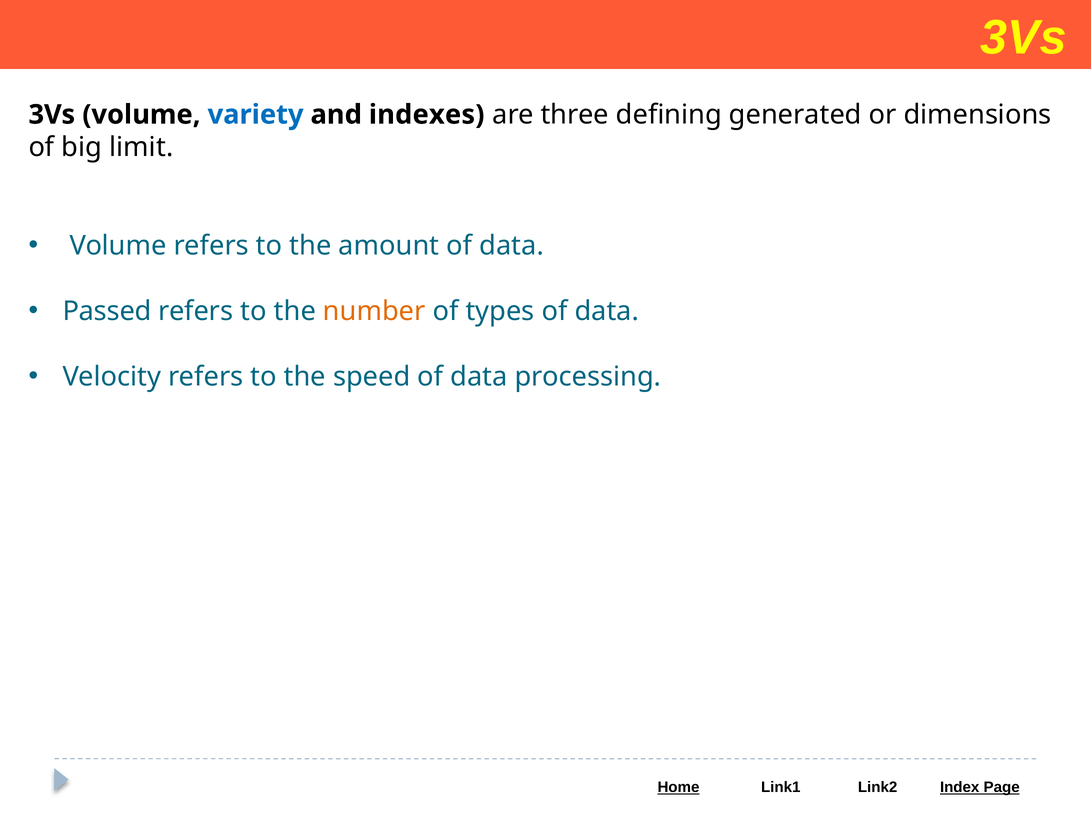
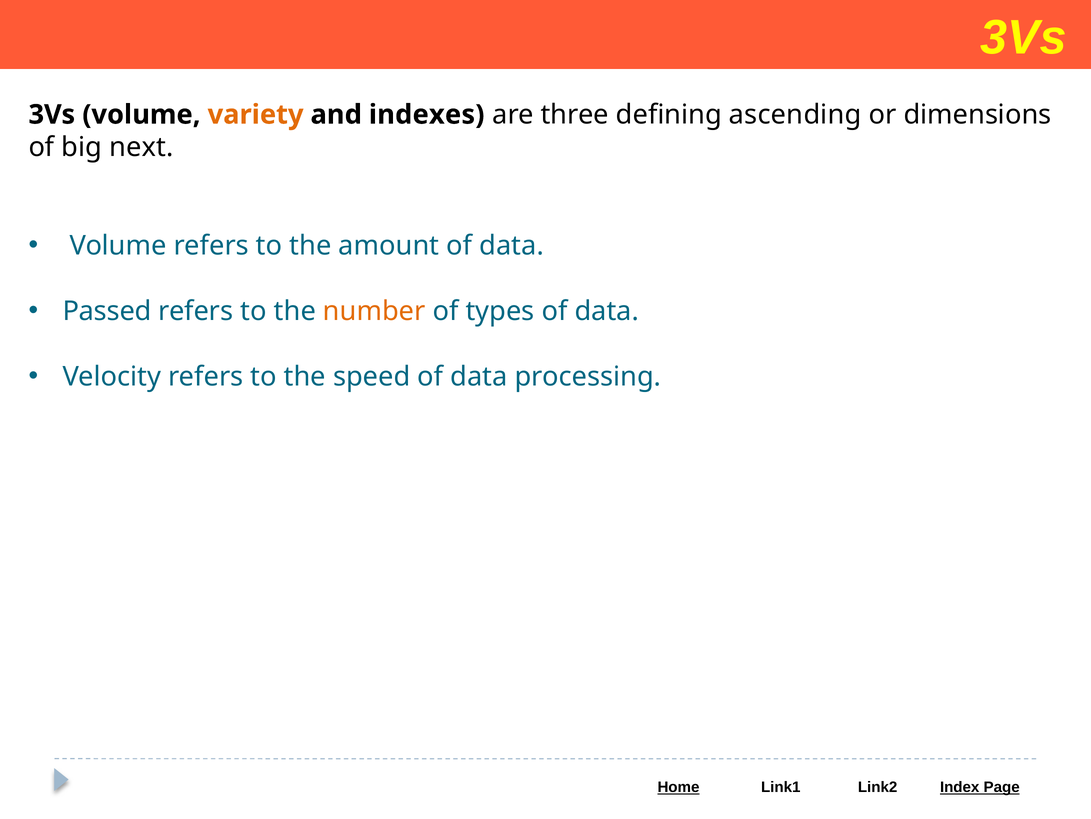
variety colour: blue -> orange (256, 115)
generated: generated -> ascending (795, 115)
limit: limit -> next (141, 147)
